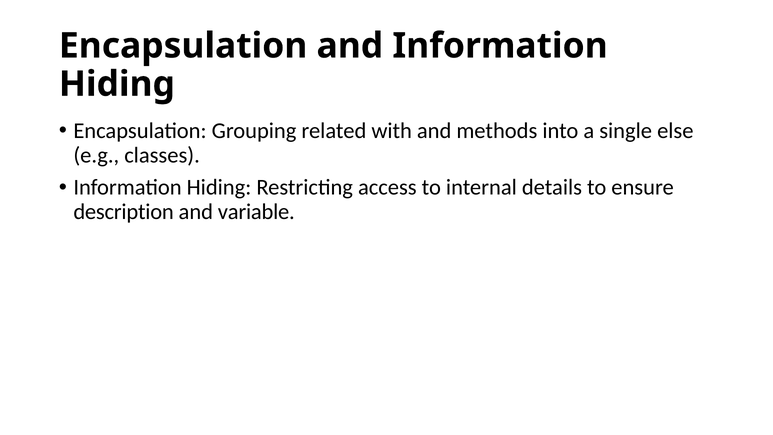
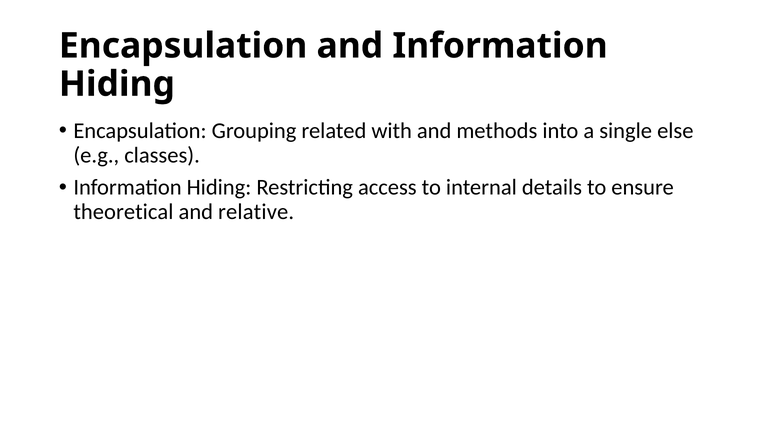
description: description -> theoretical (123, 212)
variable: variable -> relative (256, 212)
